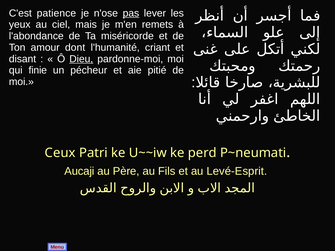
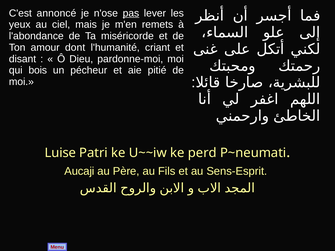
patience: patience -> annoncé (56, 13)
Dieu underline: present -> none (81, 59)
finie: finie -> bois (38, 70)
Ceux: Ceux -> Luise (60, 153)
Levé-Esprit: Levé-Esprit -> Sens-Esprit (237, 171)
